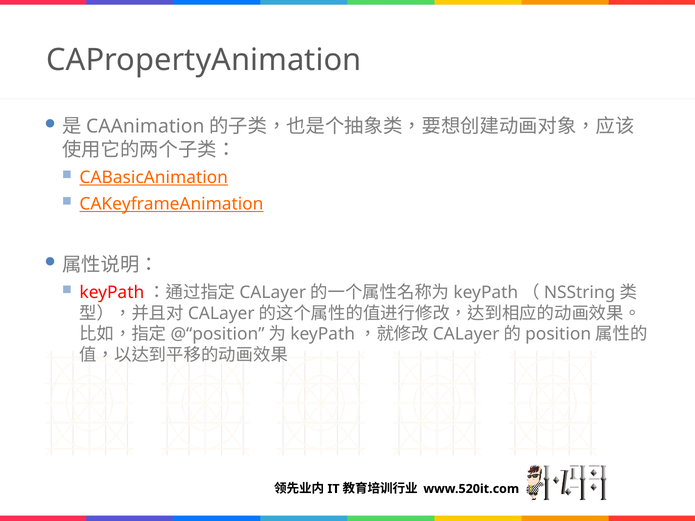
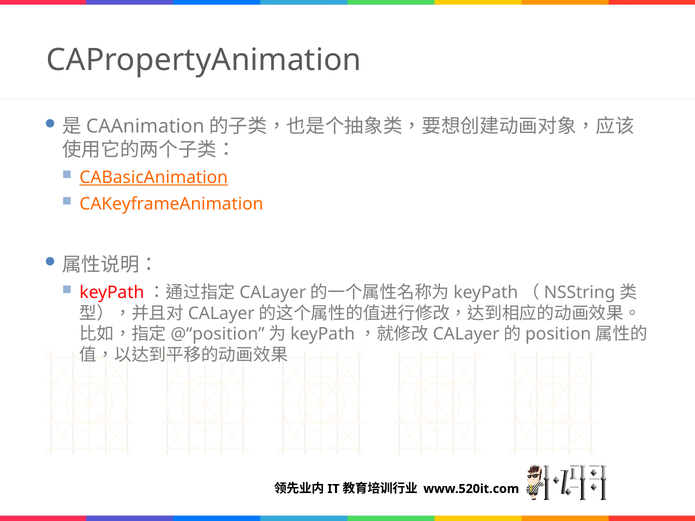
CAKeyframeAnimation underline: present -> none (171, 204)
